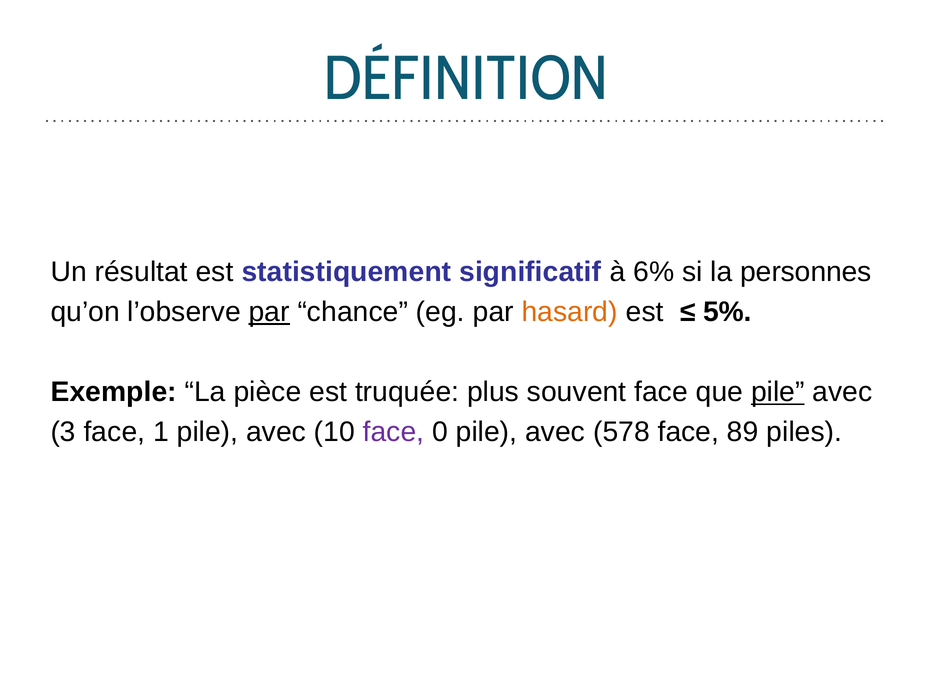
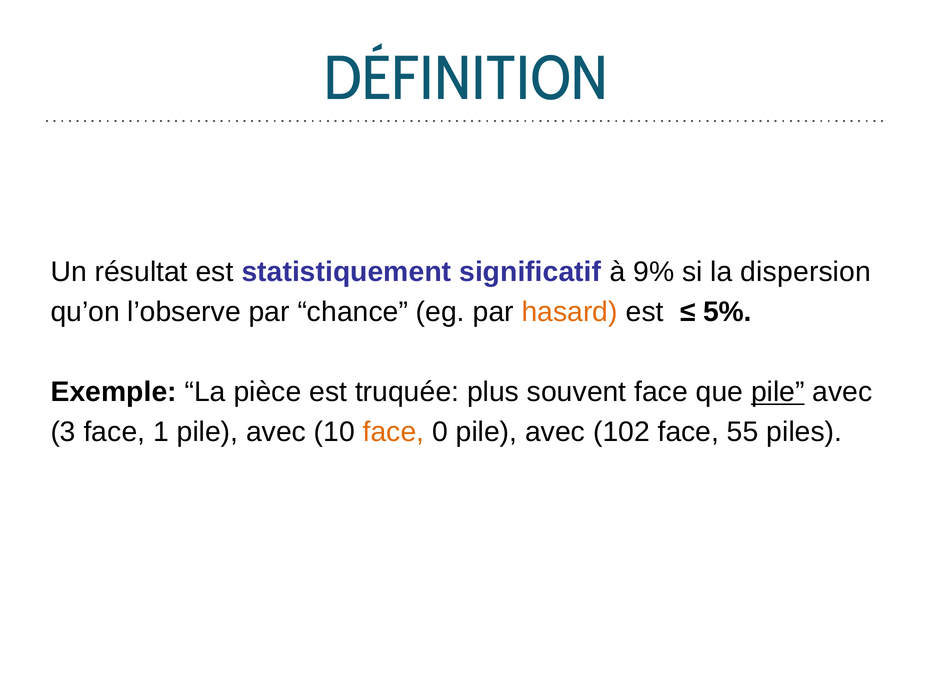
6%: 6% -> 9% (654, 272)
personnes: personnes -> dispersion (806, 272)
par underline: present -> none (269, 312)
face colour: purple -> orange (394, 432)
578: 578 -> 102 (621, 432)
89: 89 -> 55 (743, 432)
